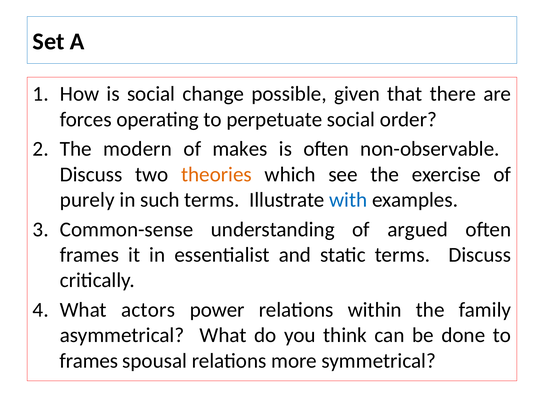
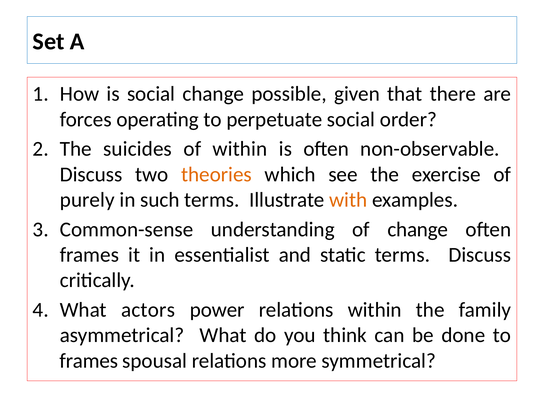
modern: modern -> suicides (138, 149)
of makes: makes -> within (240, 149)
with colour: blue -> orange (348, 200)
of argued: argued -> change (418, 229)
